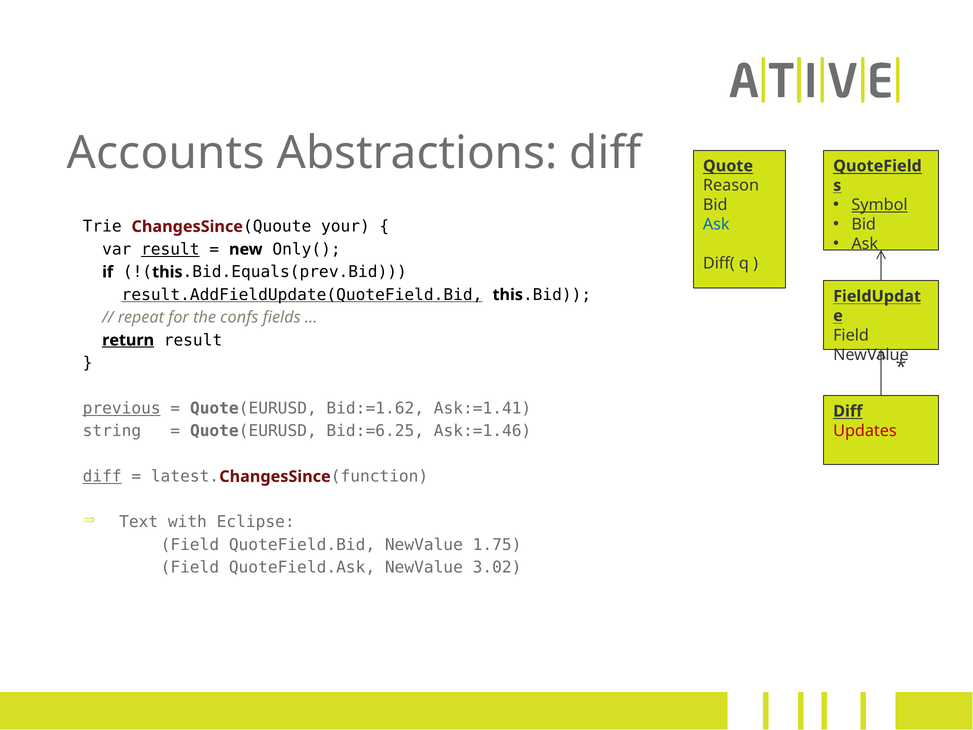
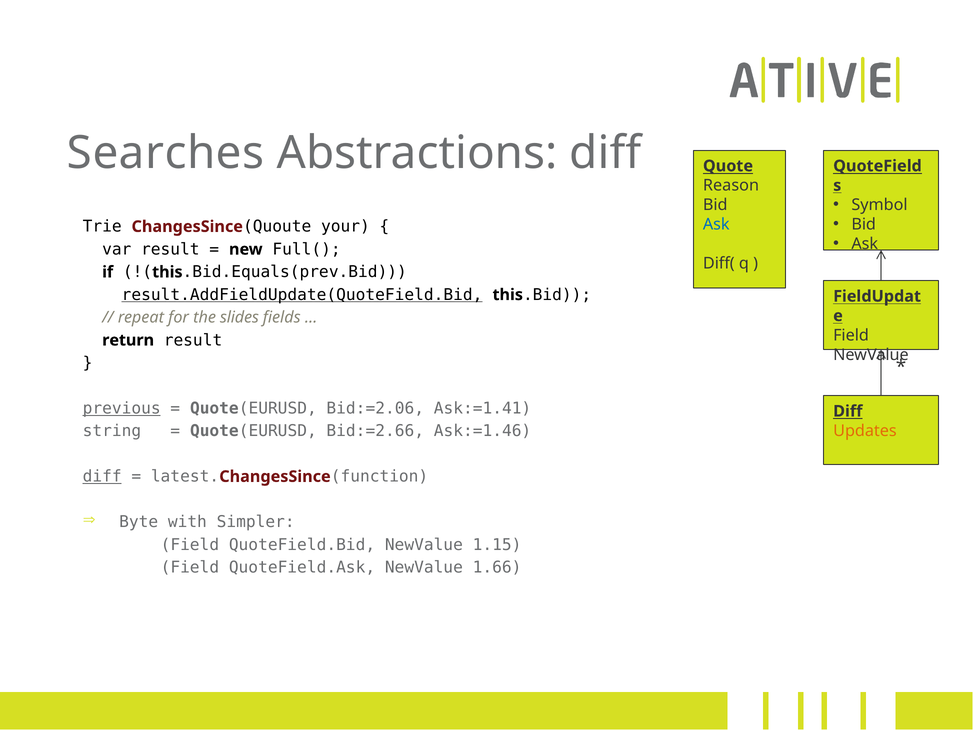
Accounts: Accounts -> Searches (166, 153)
Symbol underline: present -> none (880, 205)
result underline: present -> none (170, 249)
Only(: Only( -> Full( (307, 249)
confs: confs -> slides (239, 317)
return underline: present -> none (128, 340)
Bid:=1.62: Bid:=1.62 -> Bid:=2.06 (375, 408)
Bid:=6.25: Bid:=6.25 -> Bid:=2.66 (375, 431)
Updates colour: red -> orange (865, 431)
Text: Text -> Byte (139, 522)
Eclipse: Eclipse -> Simpler (256, 522)
1.75: 1.75 -> 1.15 (497, 545)
3.02: 3.02 -> 1.66 (497, 567)
